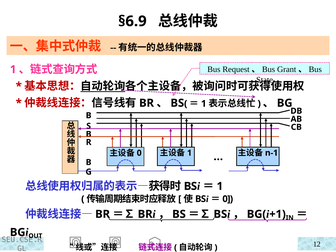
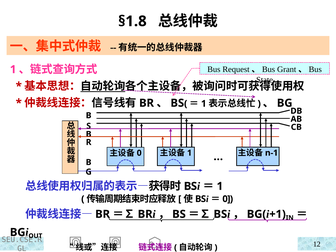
§6.9: §6.9 -> §1.8 (132, 21)
